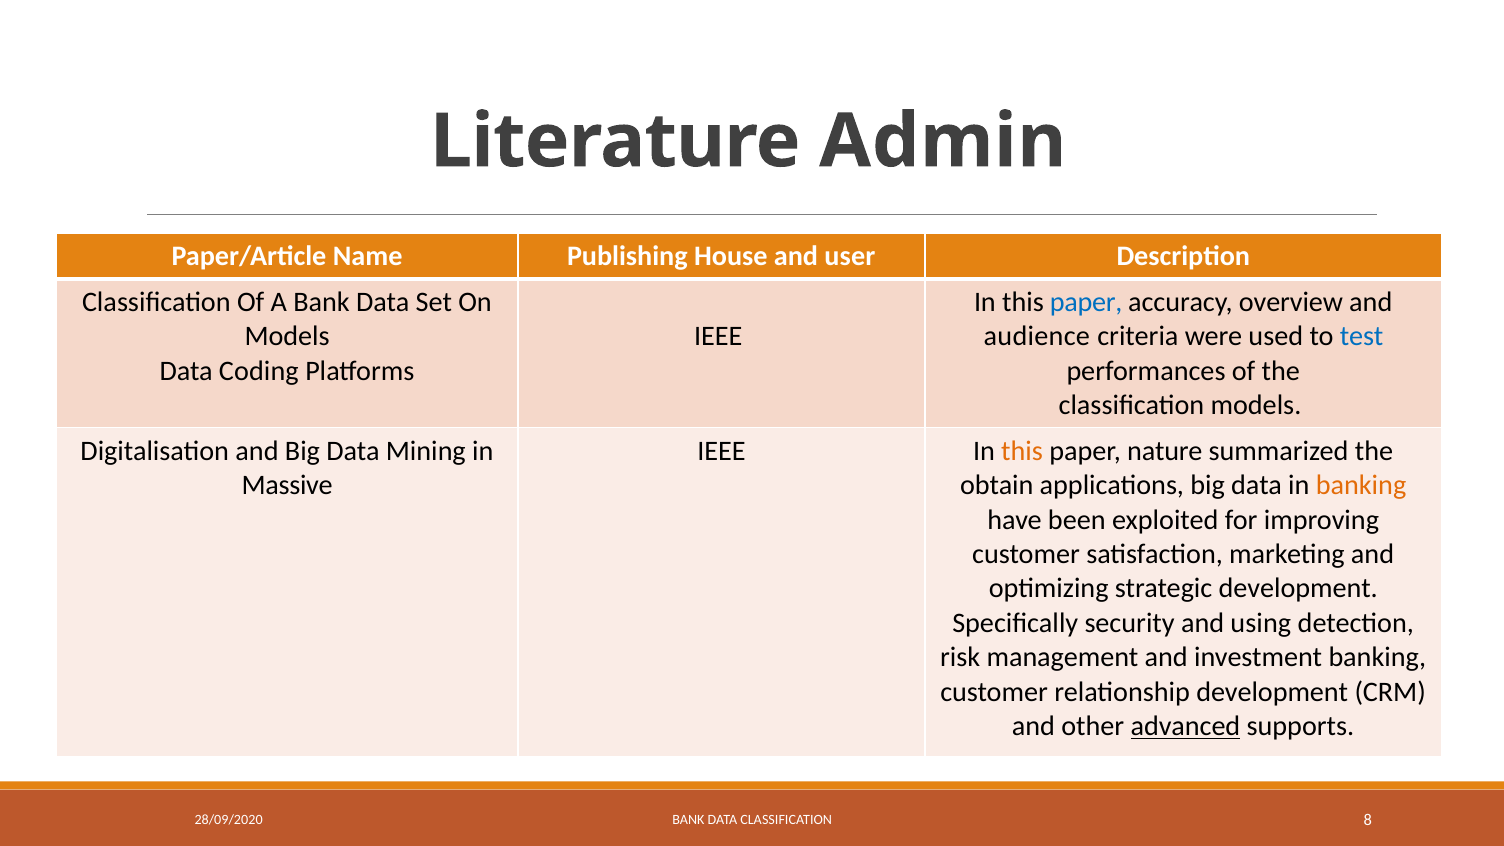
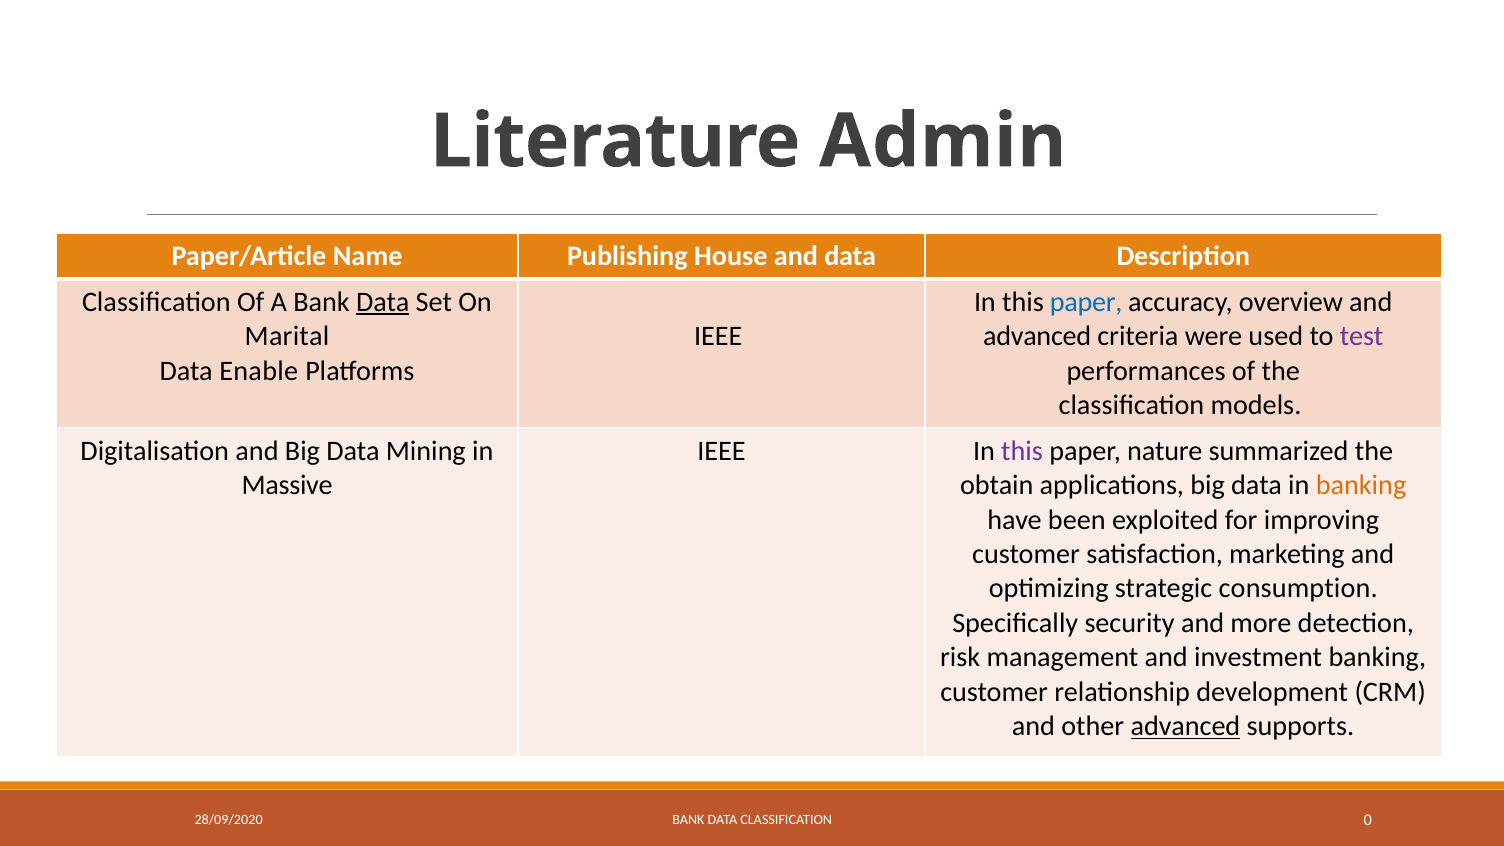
and user: user -> data (850, 256)
Data underline: none -> present (383, 302)
Models: Models -> Marital (287, 336)
audience: audience -> advanced (1037, 336)
test colour: blue -> purple (1362, 336)
Coding: Coding -> Enable (259, 371)
this colour: orange -> purple (1022, 451)
strategic development: development -> consumption (1298, 589)
using: using -> more (1261, 623)
8: 8 -> 0 (1368, 820)
